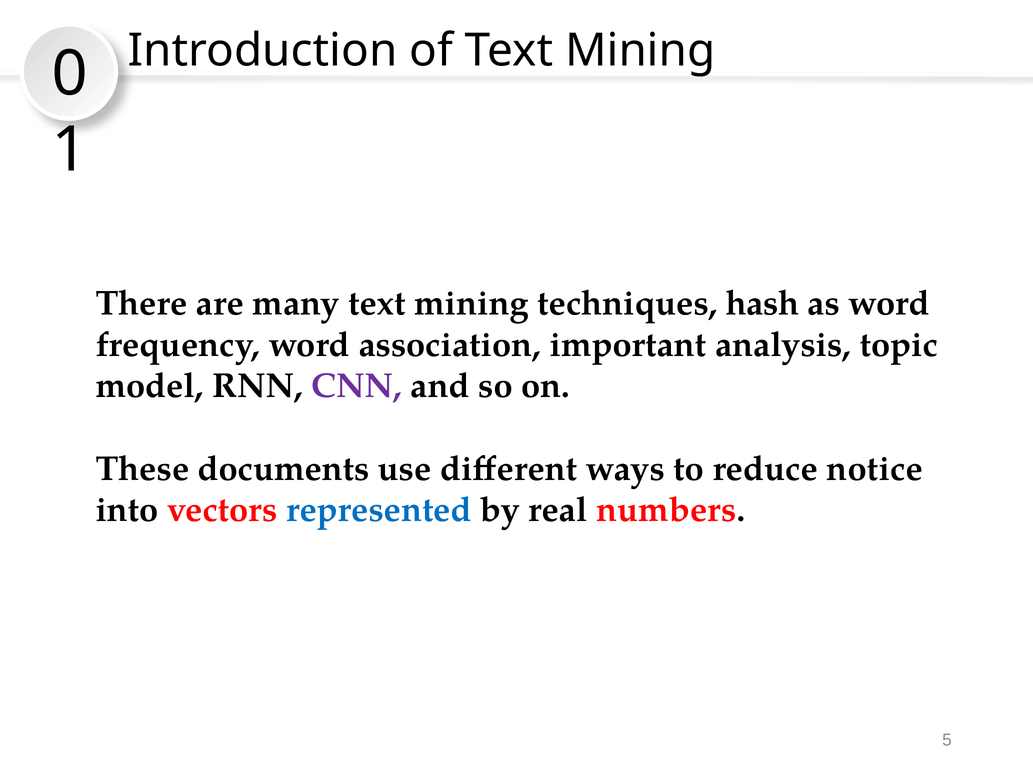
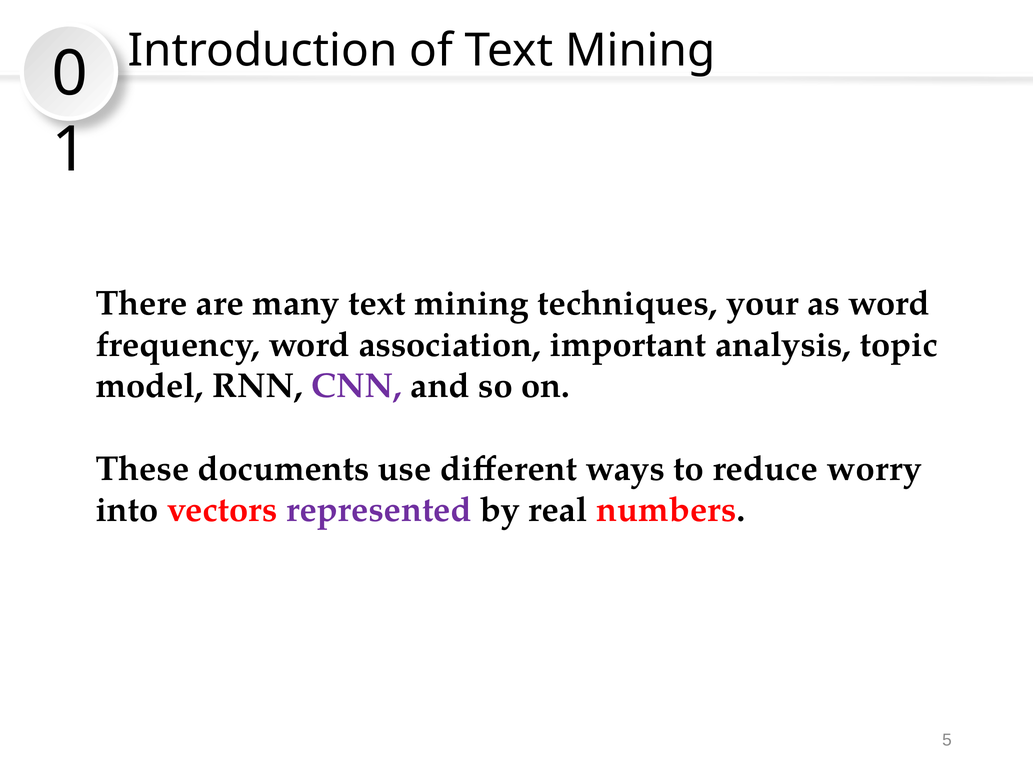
hash: hash -> your (762, 303)
notice: notice -> worry (875, 469)
represented colour: blue -> purple (379, 510)
